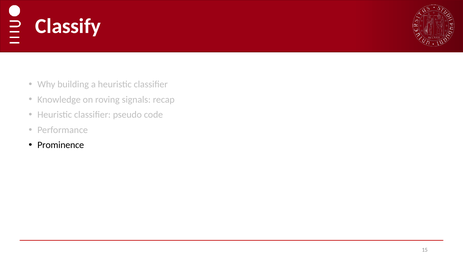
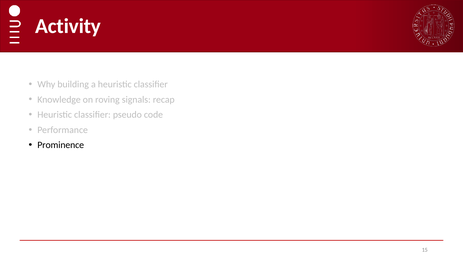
Classify: Classify -> Activity (68, 26)
